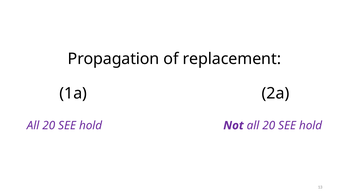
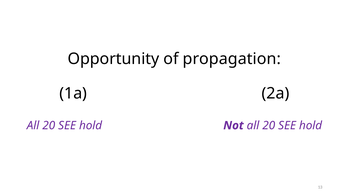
Propagation: Propagation -> Opportunity (113, 59)
replacement: replacement -> propagation (232, 59)
